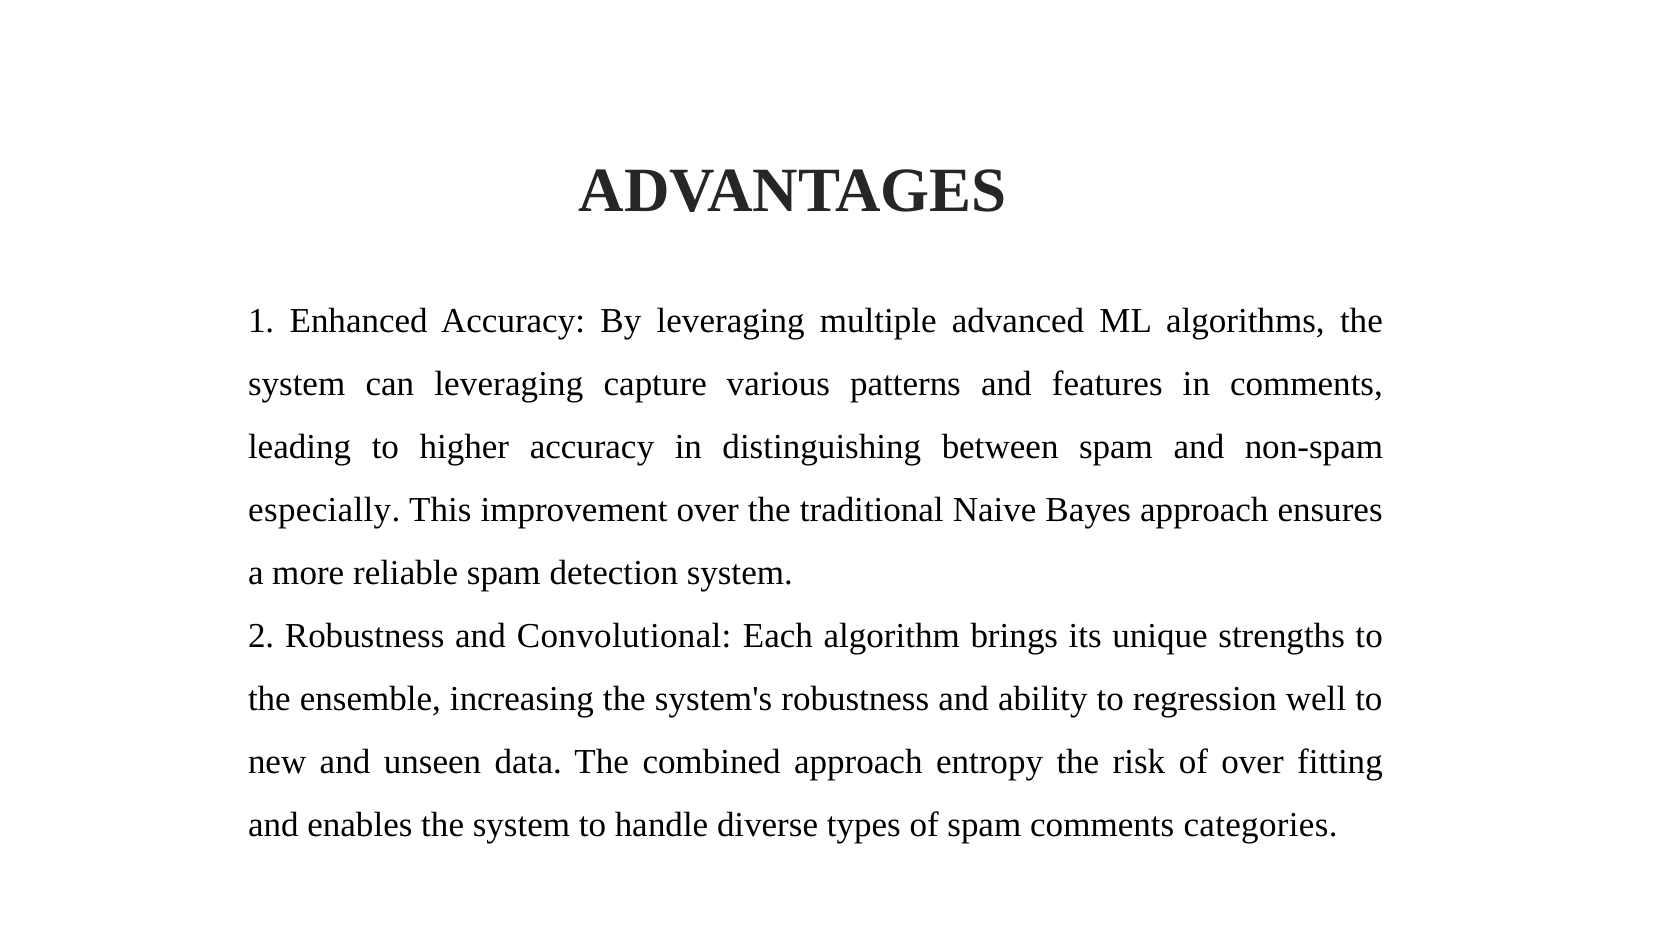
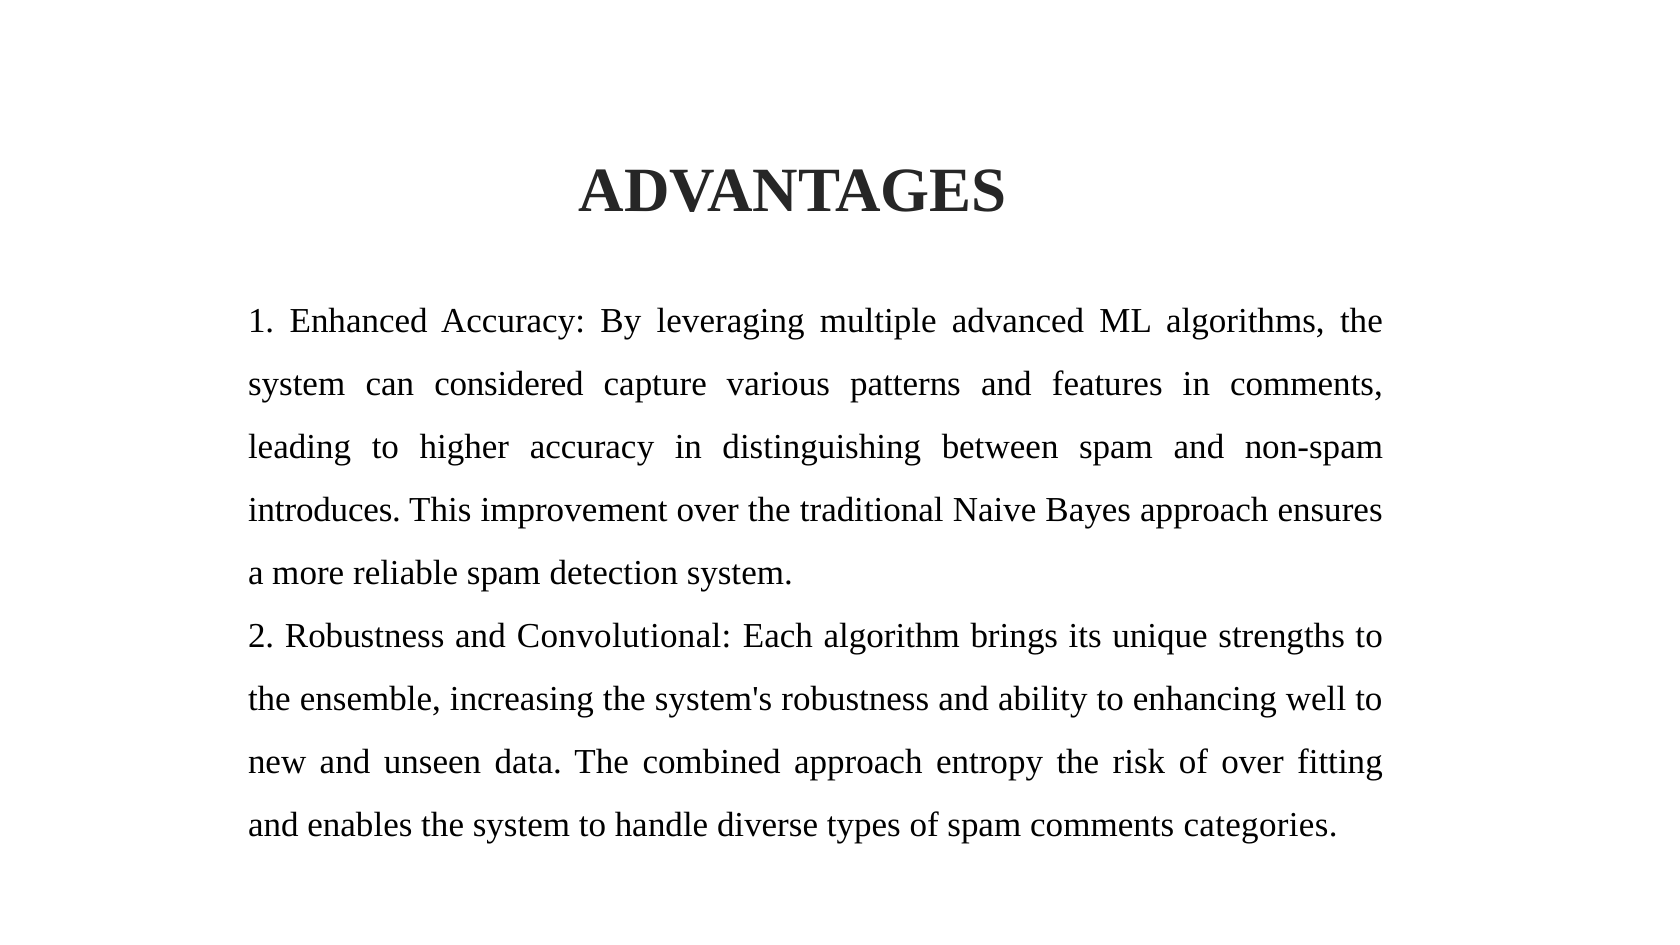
can leveraging: leveraging -> considered (509, 384)
especially: especially -> introduces (325, 510)
regression: regression -> enhancing (1205, 699)
